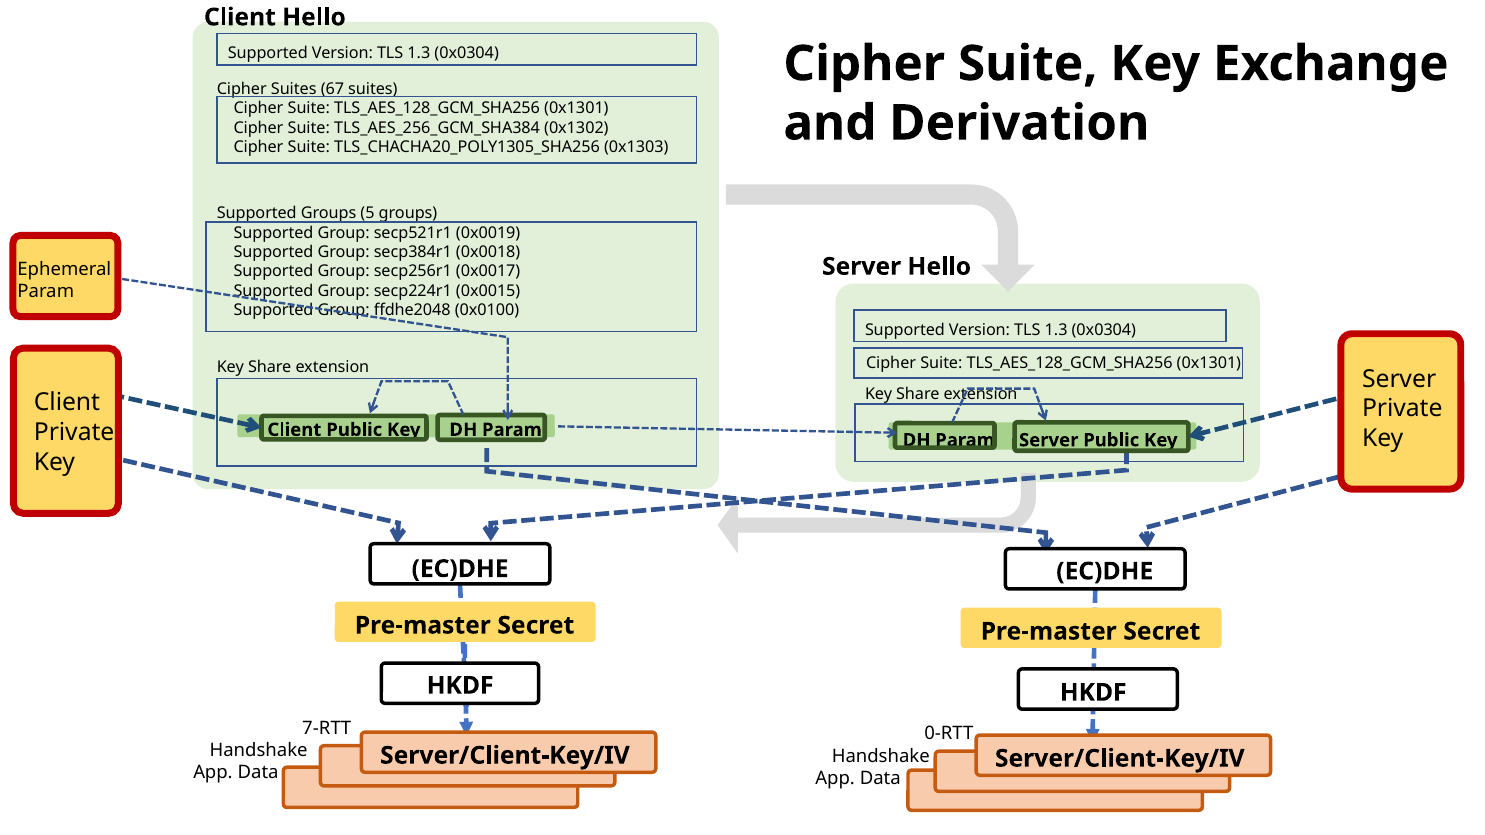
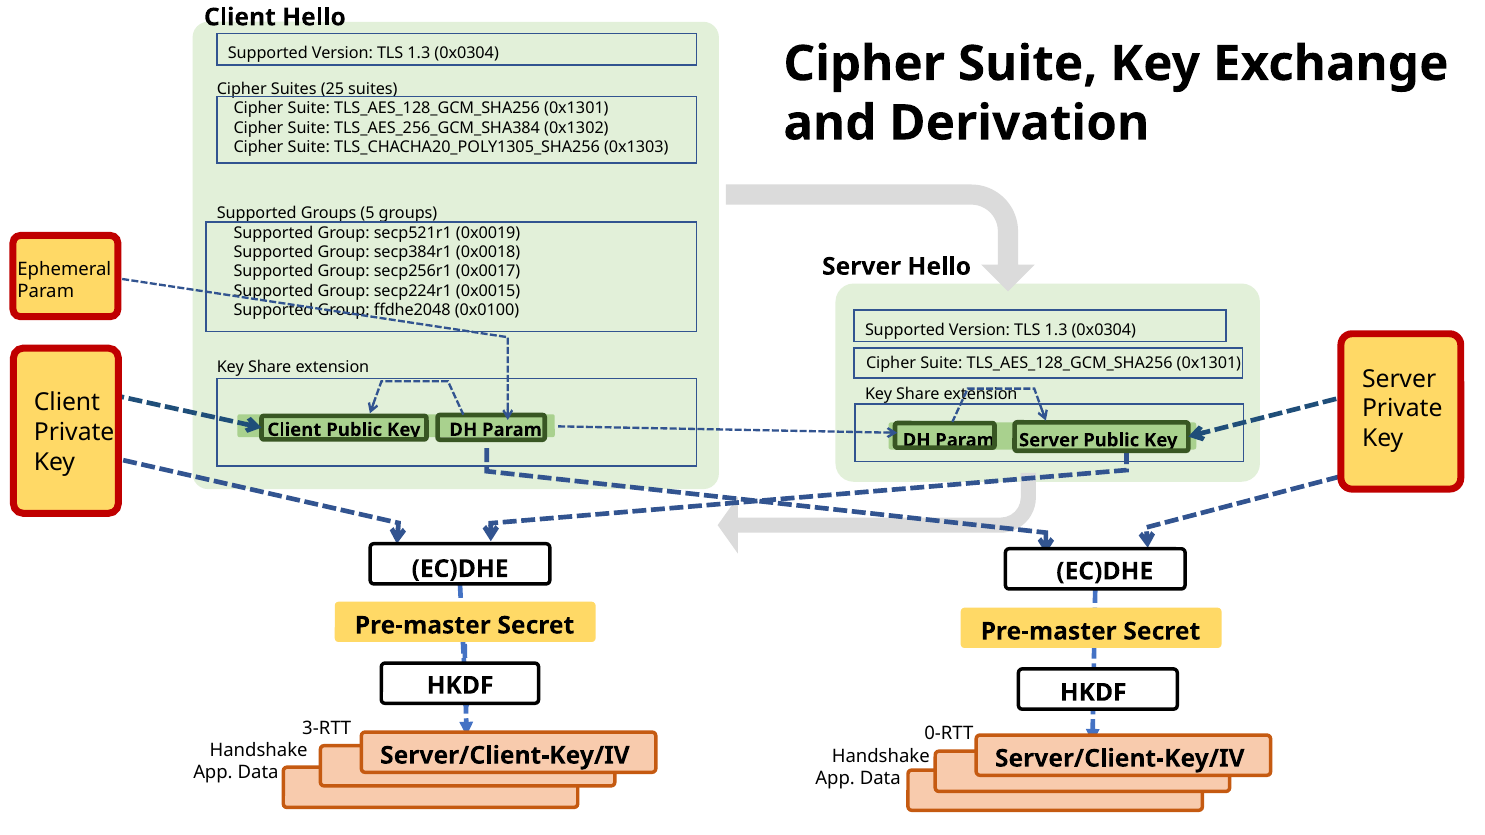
67: 67 -> 25 (332, 89)
7-RTT: 7-RTT -> 3-RTT (327, 728)
